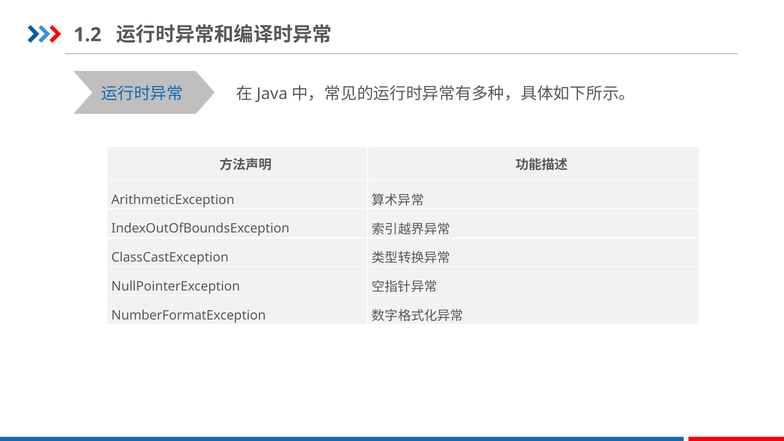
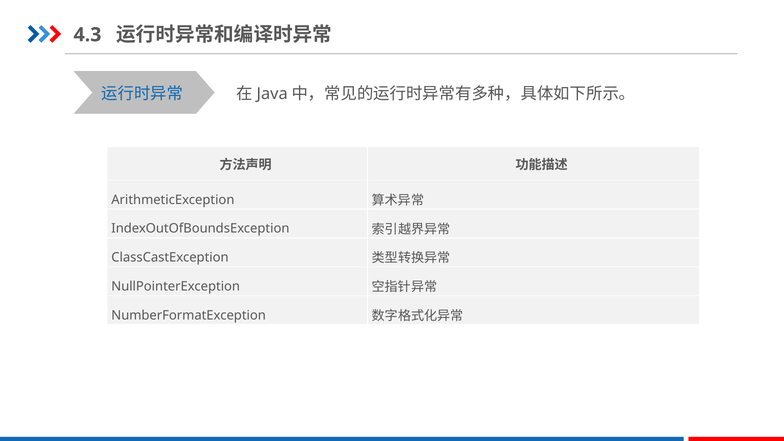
1.2: 1.2 -> 4.3 (87, 35)
